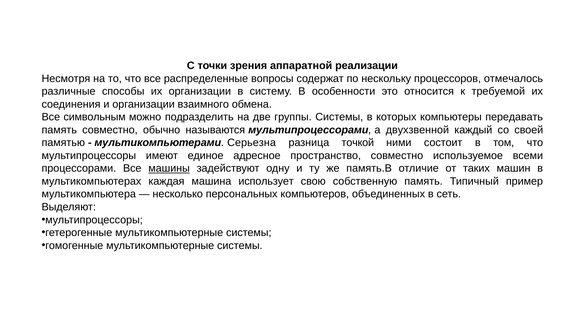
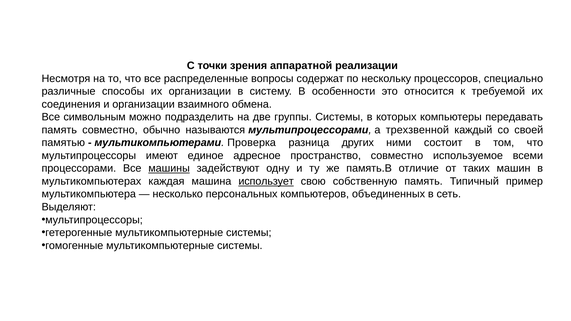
отмечалось: отмечалось -> специально (514, 79)
двухзвенной: двухзвенной -> трехзвенной (417, 130)
Серьезна: Серьезна -> Проверка (252, 143)
точкой: точкой -> других (358, 143)
использует underline: none -> present (266, 181)
